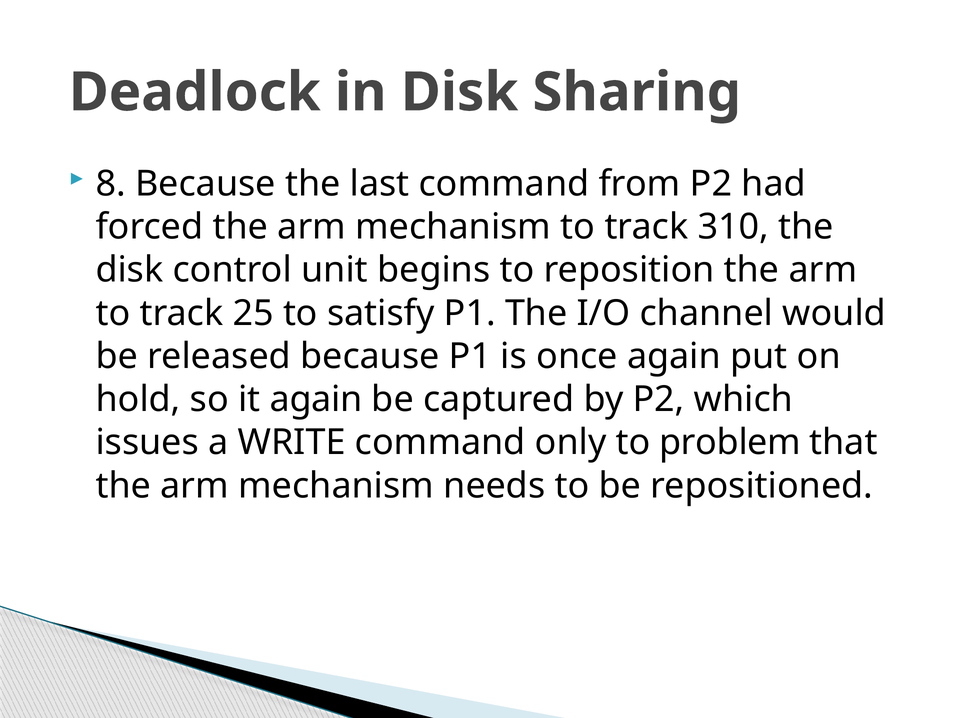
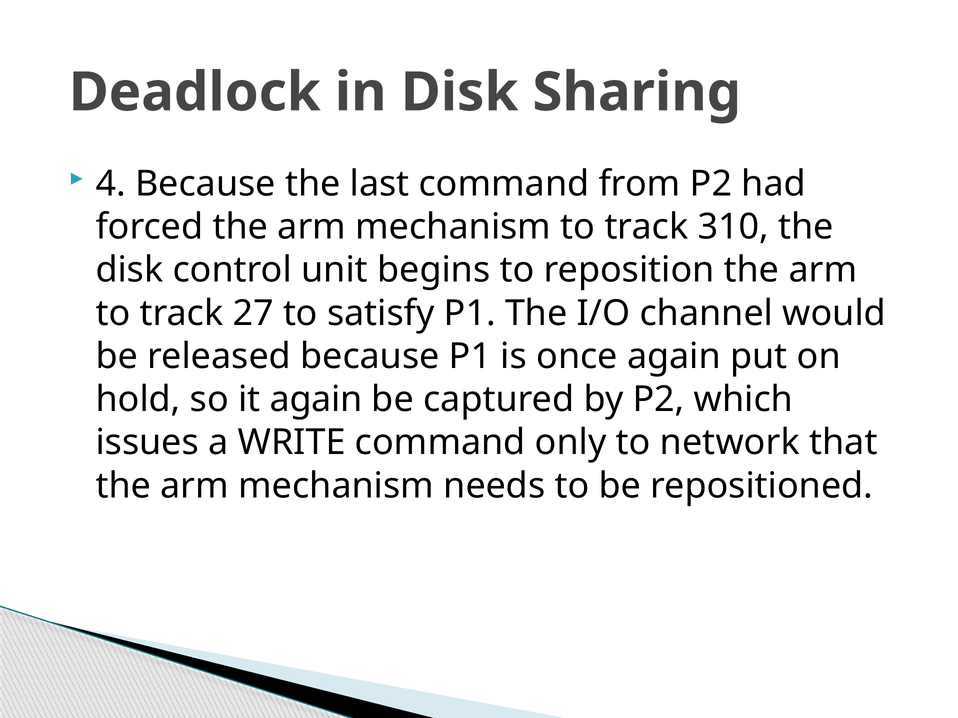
8: 8 -> 4 (111, 184)
25: 25 -> 27 (253, 313)
problem: problem -> network (730, 443)
